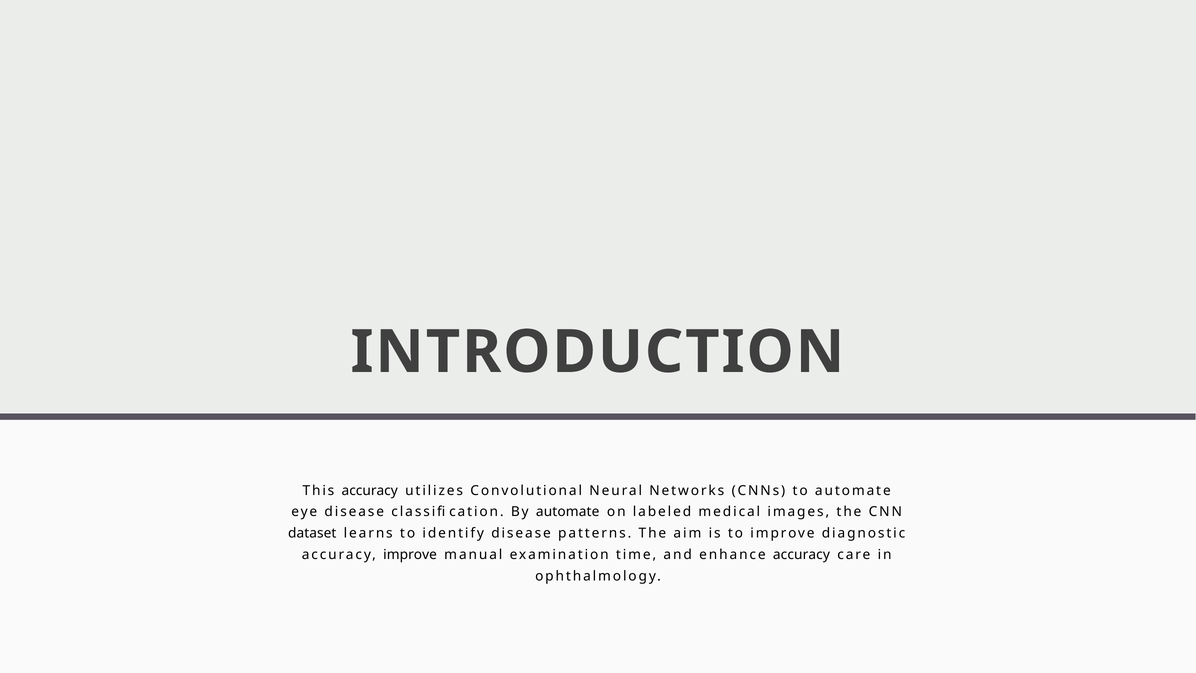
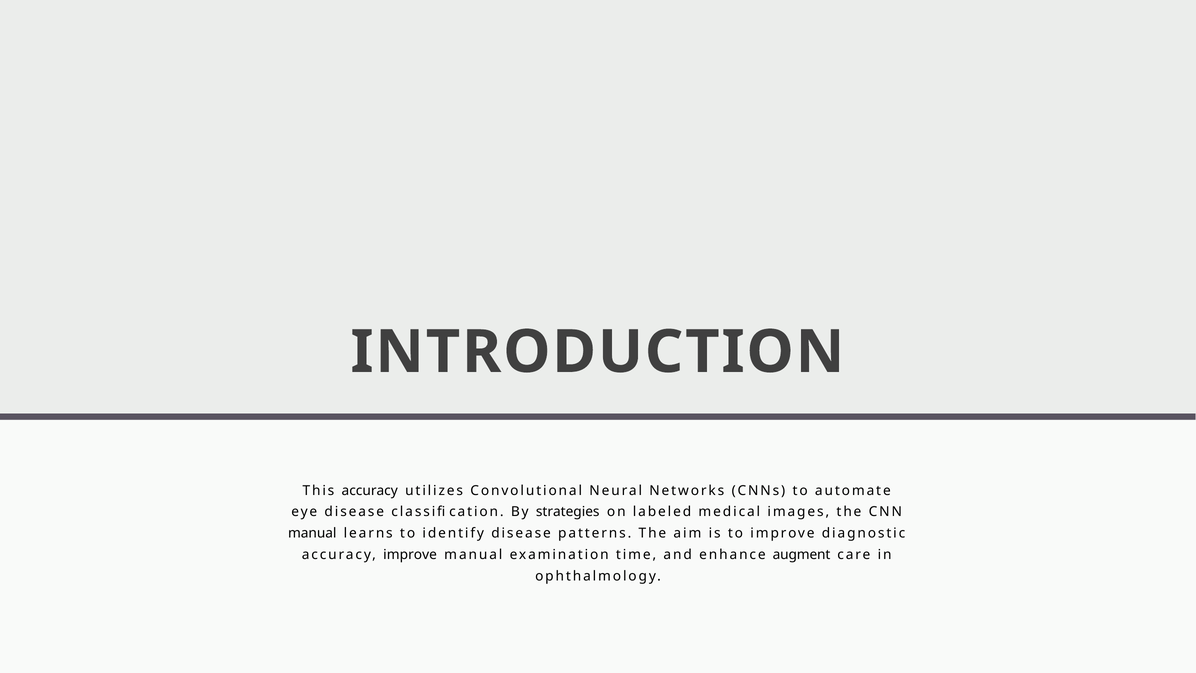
By automate: automate -> strategies (568, 512)
dataset: dataset -> manual (312, 533)
enhance accuracy: accuracy -> augment (802, 554)
